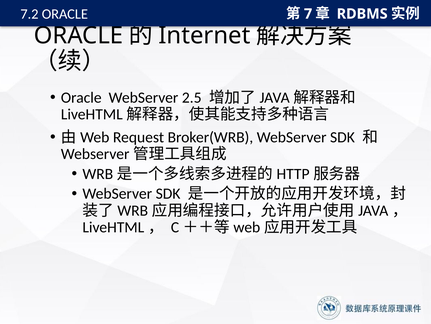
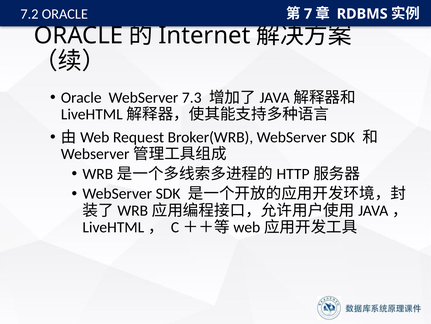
2.5: 2.5 -> 7.3 (192, 97)
